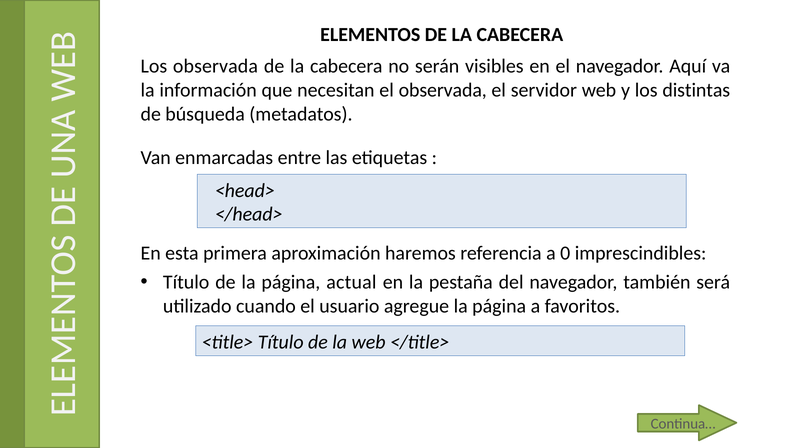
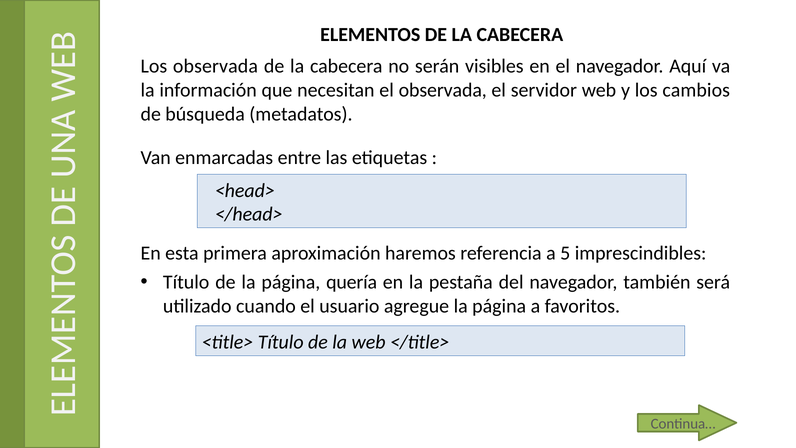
distintas: distintas -> cambios (696, 90)
0: 0 -> 5 (565, 253)
actual: actual -> quería (352, 282)
